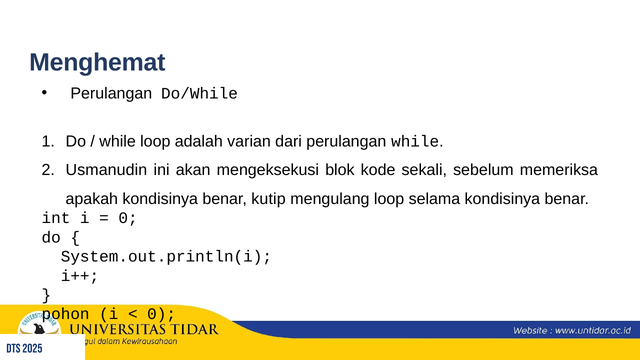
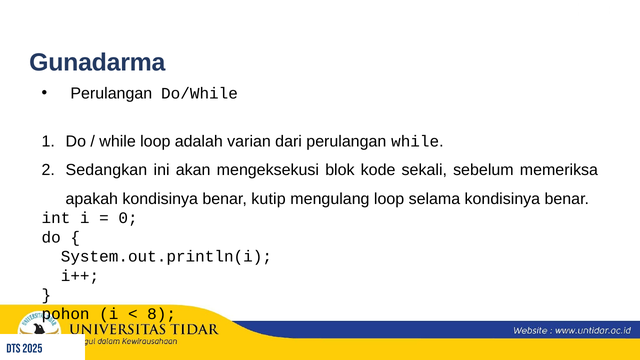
Menghemat: Menghemat -> Gunadarma (97, 63)
Usmanudin: Usmanudin -> Sedangkan (106, 170)
0: 0 -> 8 (162, 314)
